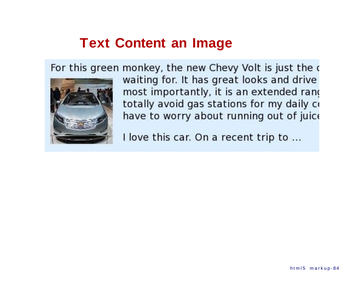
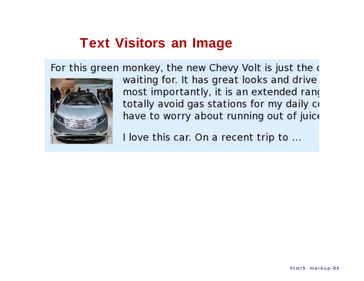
Content: Content -> Visitors (140, 43)
